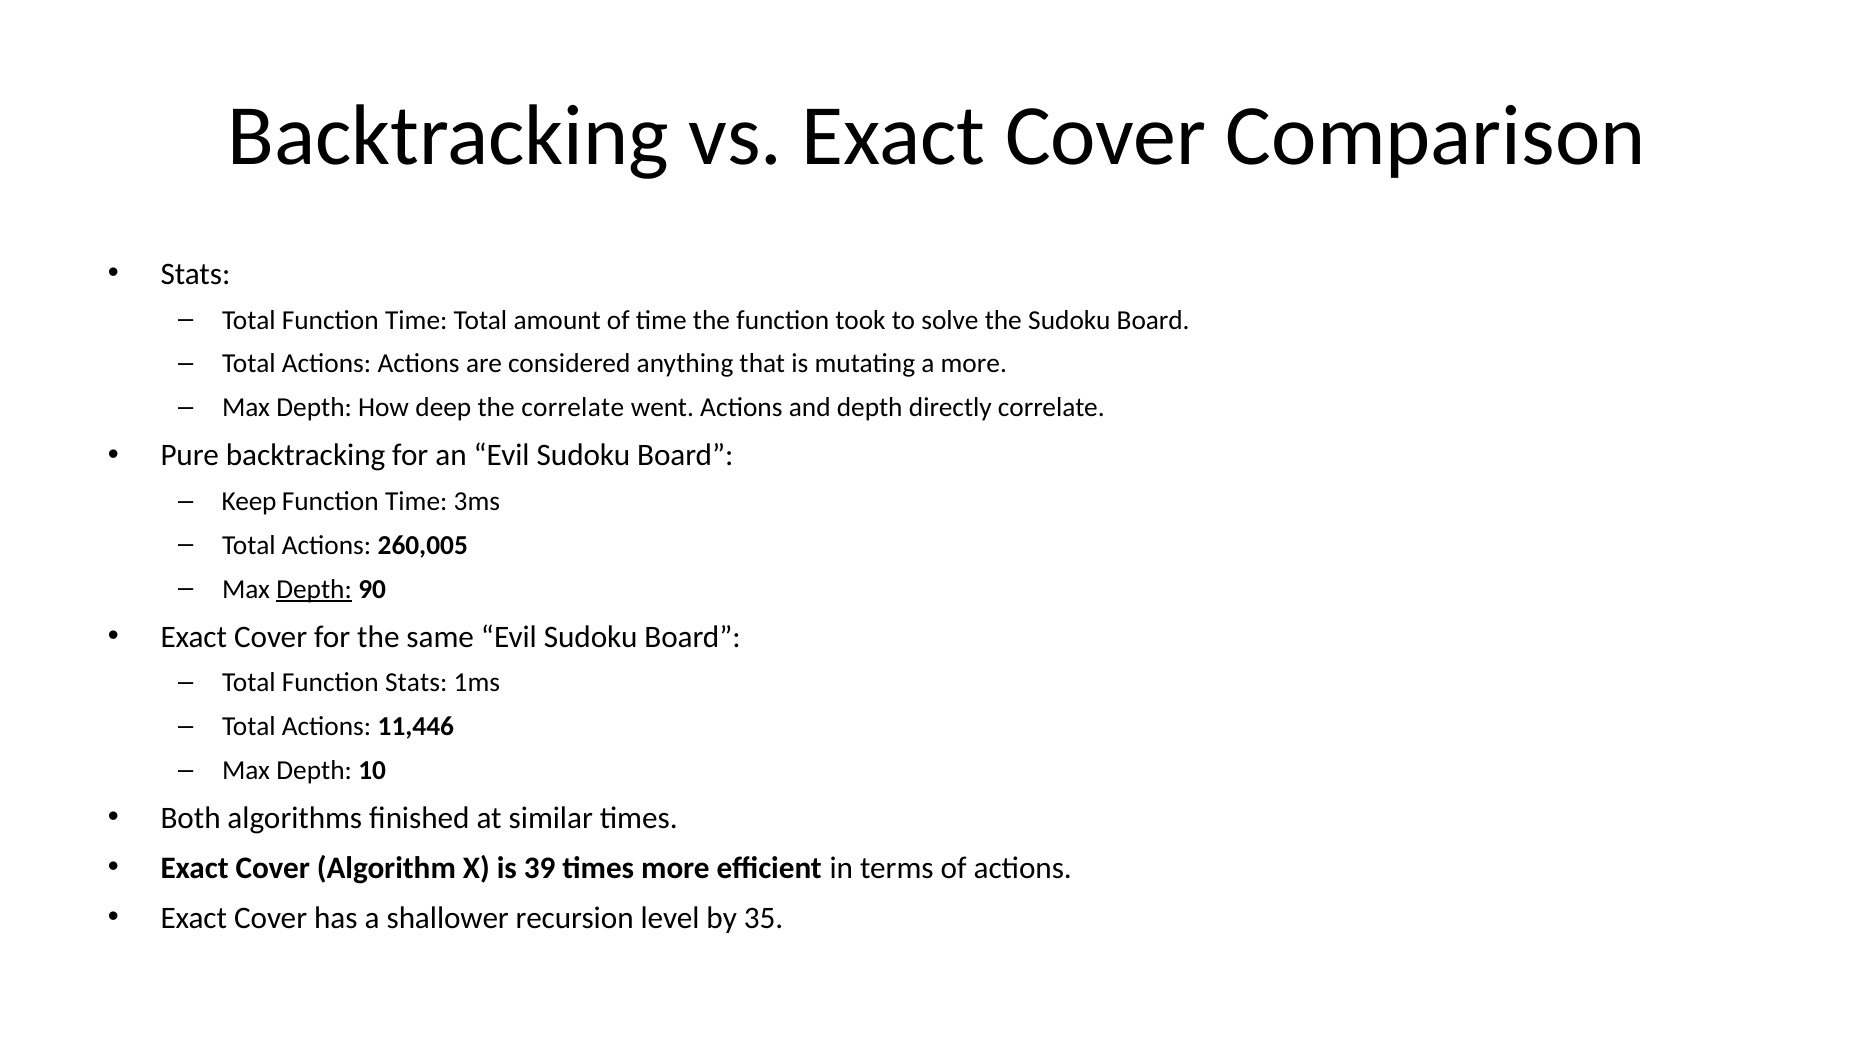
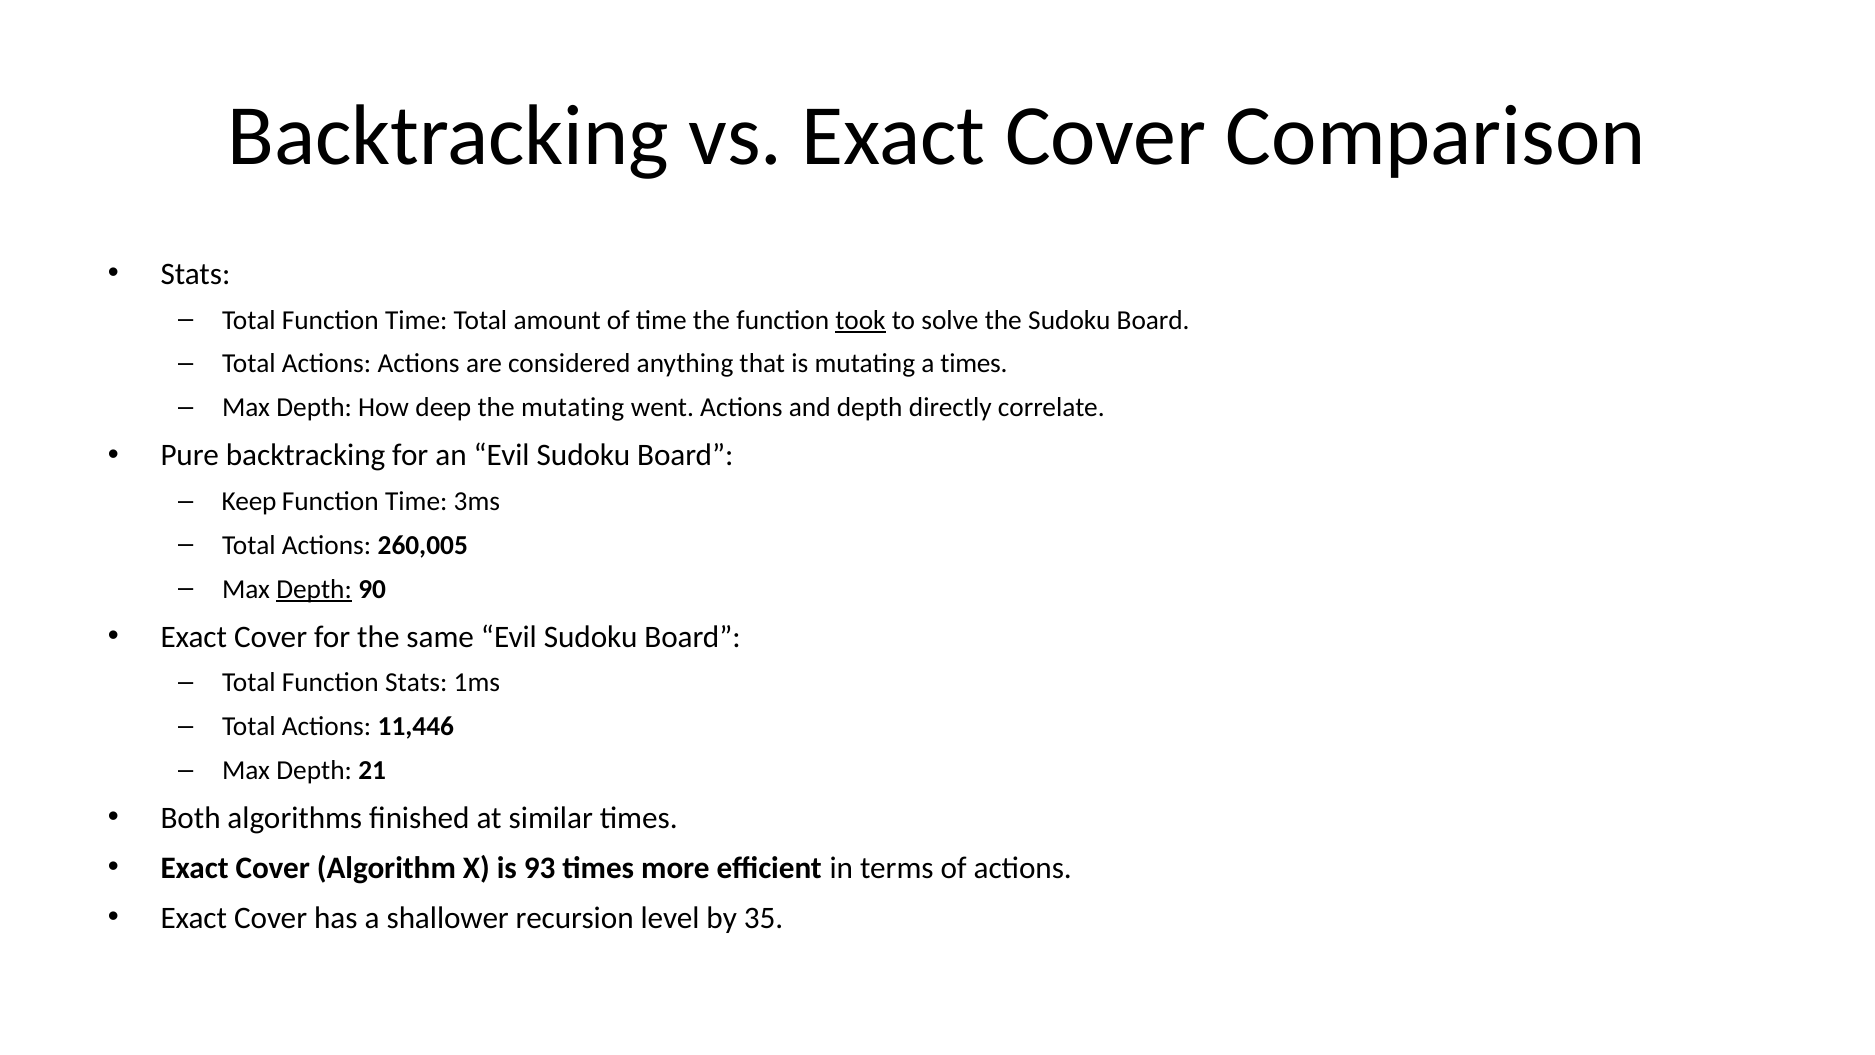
took underline: none -> present (860, 320)
a more: more -> times (974, 364)
the correlate: correlate -> mutating (573, 407)
10: 10 -> 21 (372, 770)
39: 39 -> 93 (540, 868)
